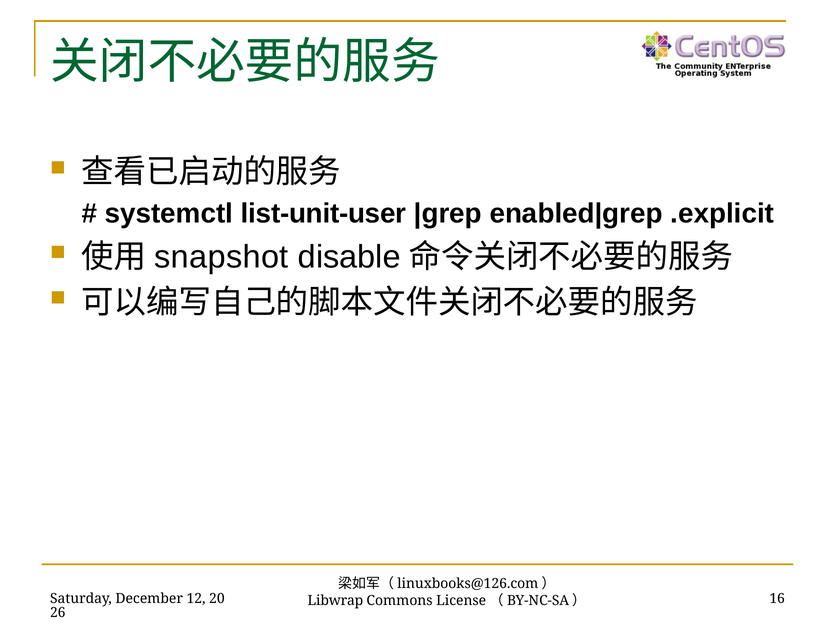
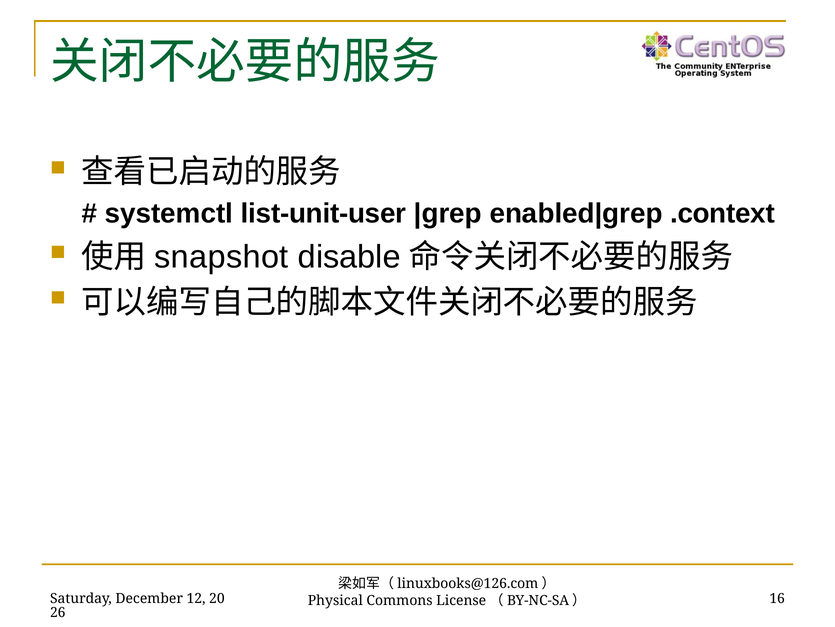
.explicit: .explicit -> .context (722, 214)
Libwrap: Libwrap -> Physical (335, 600)
